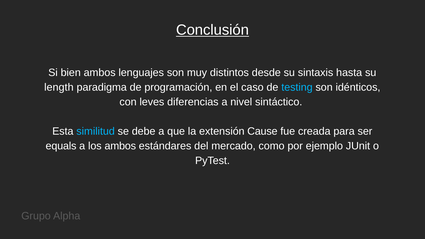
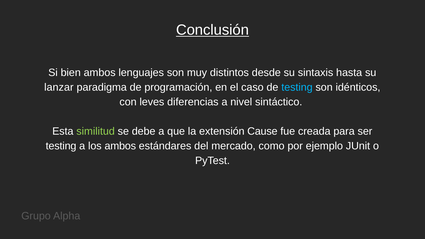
length: length -> lanzar (59, 87)
similitud colour: light blue -> light green (96, 131)
equals: equals -> testing (61, 146)
